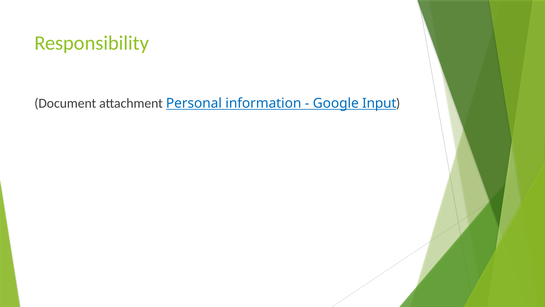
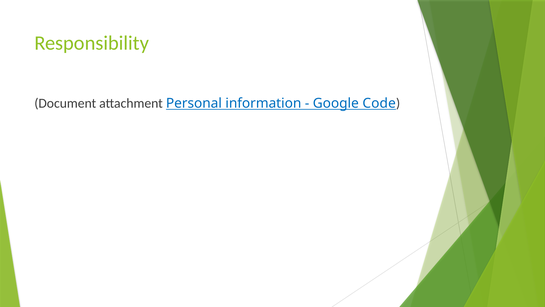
Input: Input -> Code (379, 103)
